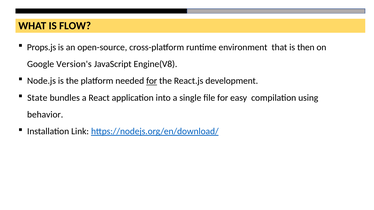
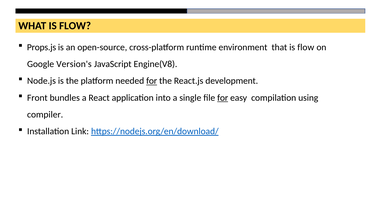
that is then: then -> flow (306, 47)
State: State -> Front (37, 98)
for underline: none -> present (223, 98)
behavior: behavior -> compiler (45, 115)
